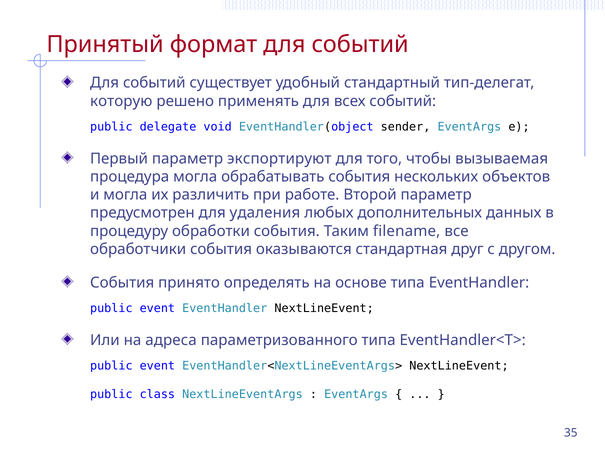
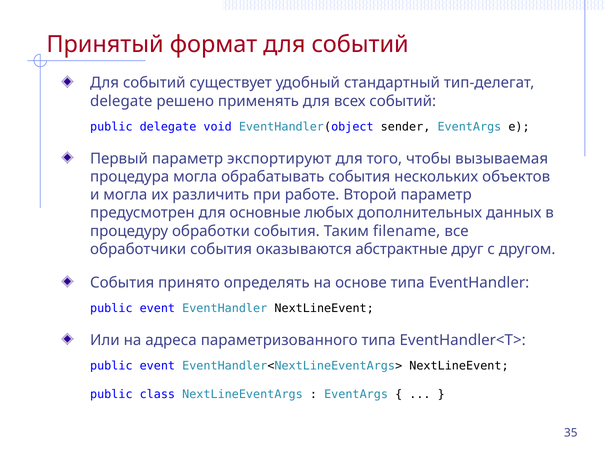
которую: которую -> delegate (121, 101)
удаления: удаления -> основные (265, 213)
стандартная: стандартная -> абстрактные (402, 249)
